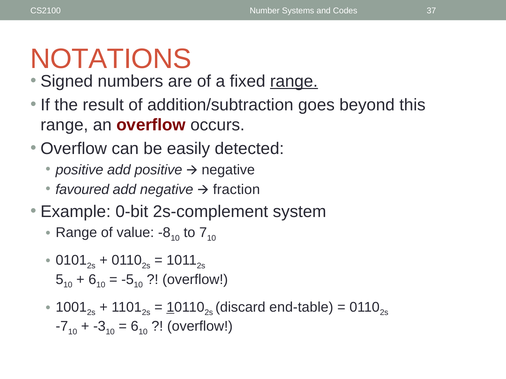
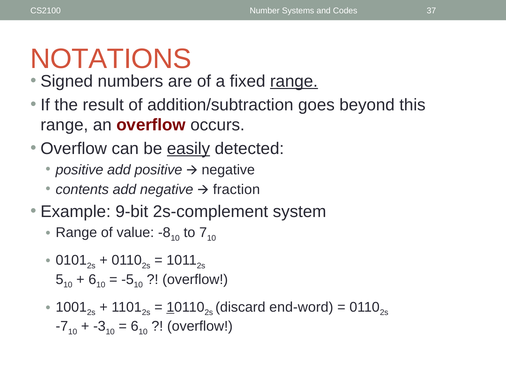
easily underline: none -> present (188, 149)
favoured: favoured -> contents (82, 190)
0-bit: 0-bit -> 9-bit (132, 212)
end-table: end-table -> end-word (301, 307)
